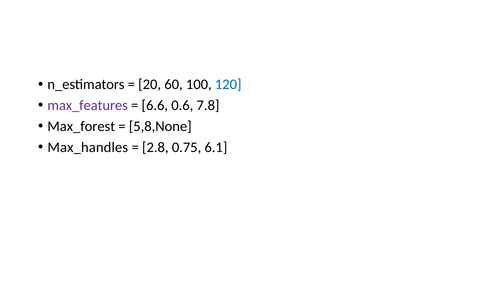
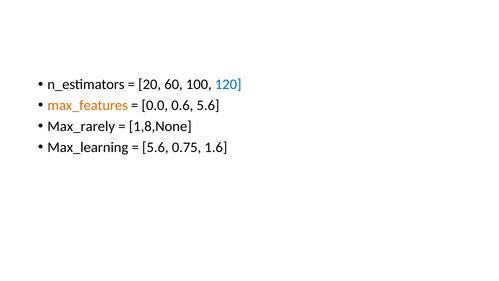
max_features colour: purple -> orange (88, 105)
6.6: 6.6 -> 0.0 (155, 105)
0.6 7.8: 7.8 -> 5.6 (208, 105)
Max_forest: Max_forest -> Max_rarely (81, 126)
5,8,None: 5,8,None -> 1,8,None (160, 126)
Max_handles: Max_handles -> Max_learning (88, 147)
2.8: 2.8 -> 5.6 (155, 147)
6.1: 6.1 -> 1.6 (216, 147)
